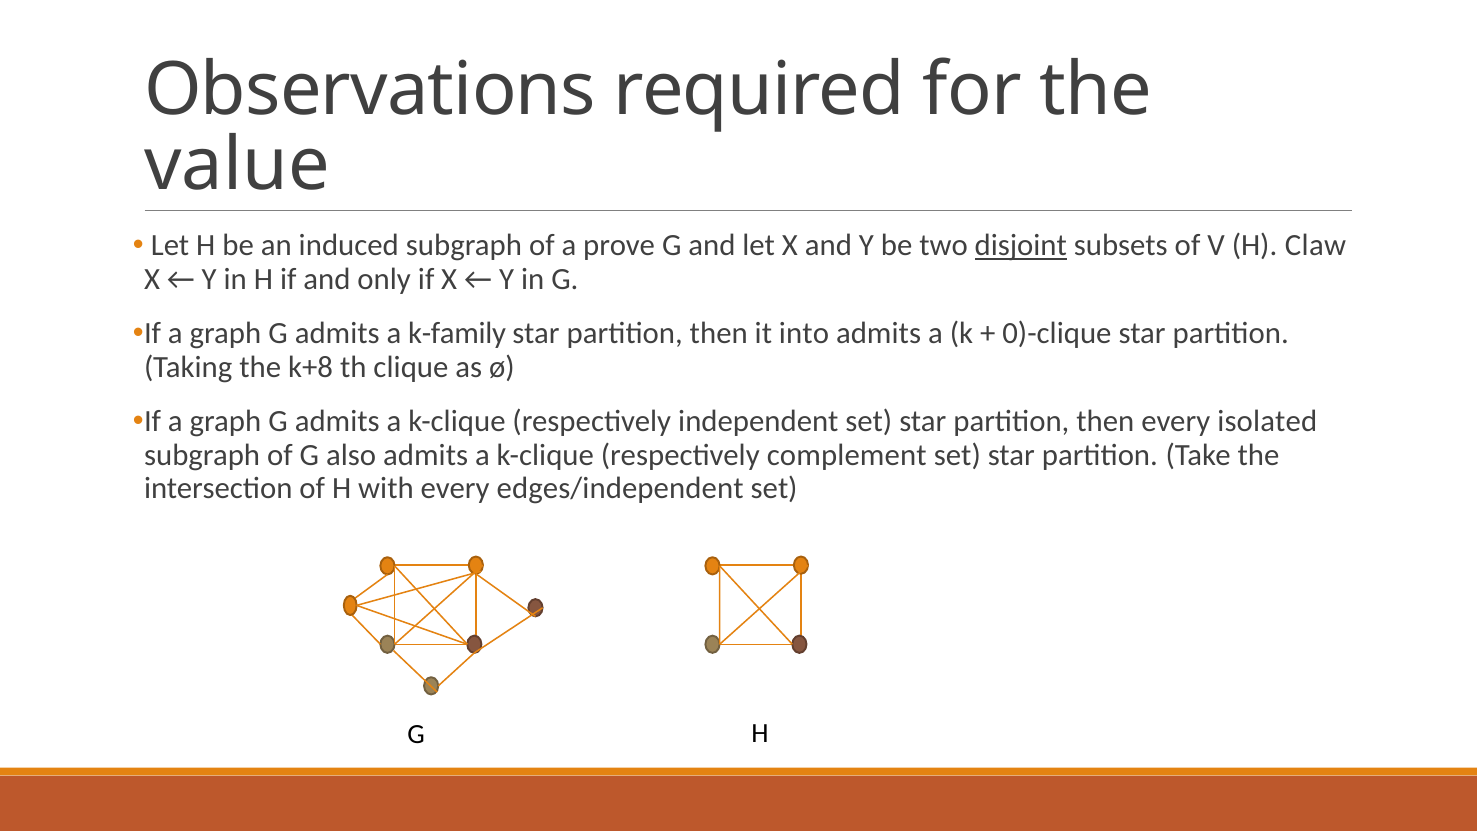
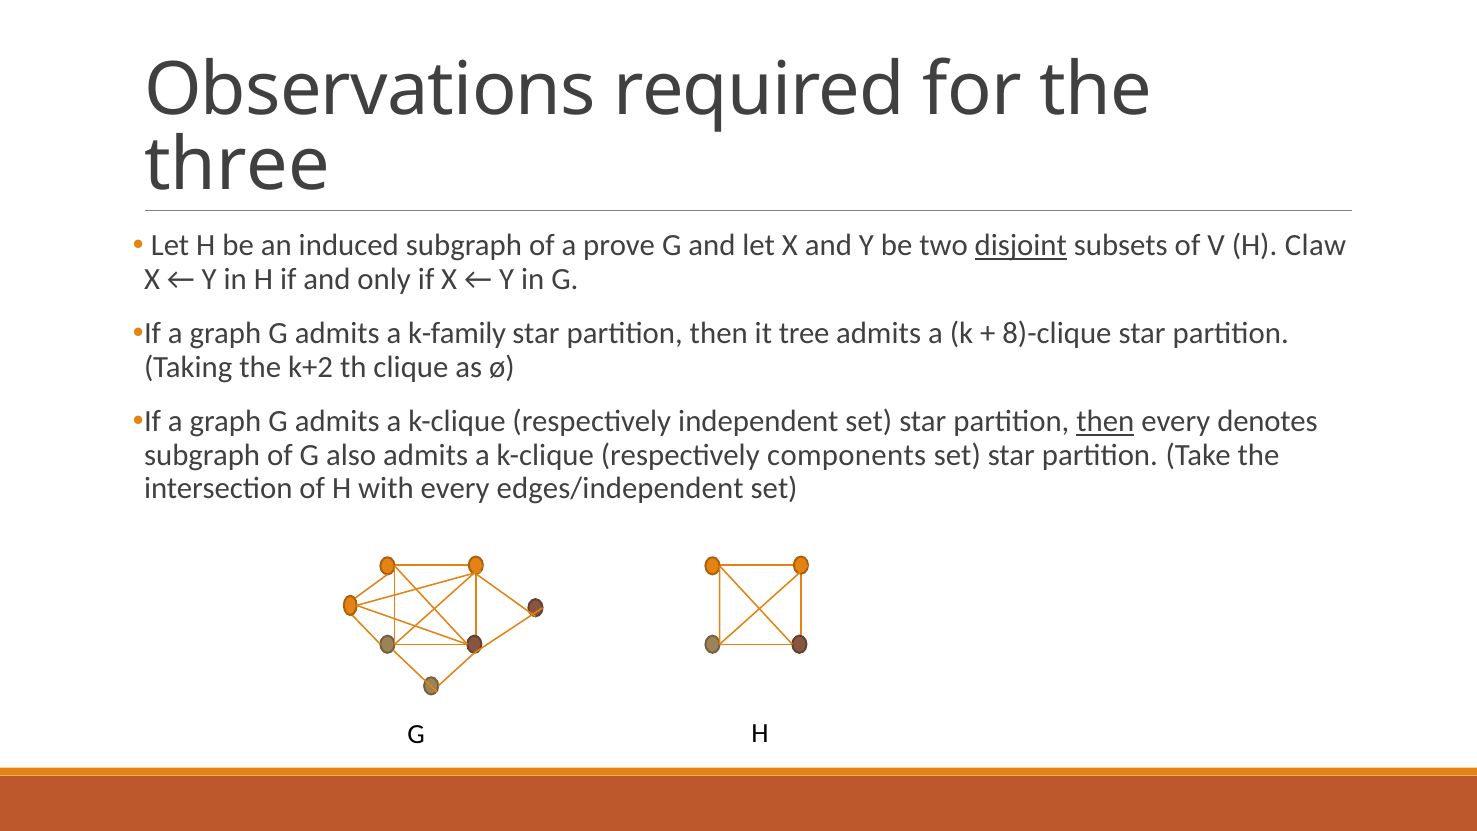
value: value -> three (237, 165)
into: into -> tree (804, 334)
0)-clique: 0)-clique -> 8)-clique (1057, 334)
k+8: k+8 -> k+2 (311, 367)
then underline: none -> present (1105, 422)
isolated: isolated -> denotes (1267, 422)
complement: complement -> components (847, 455)
